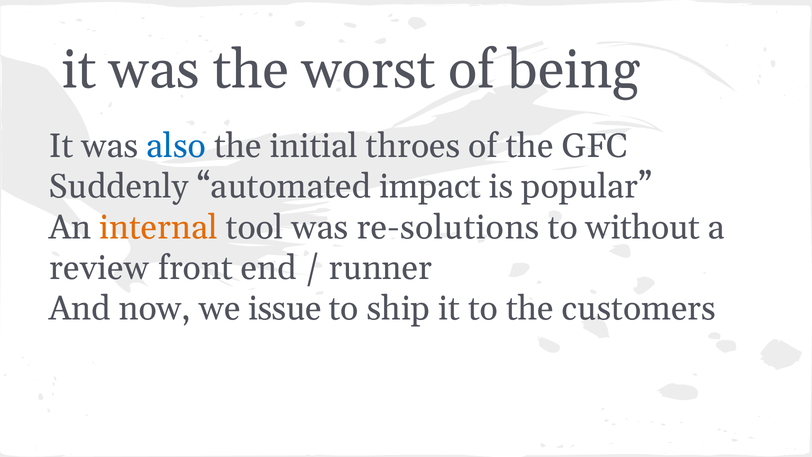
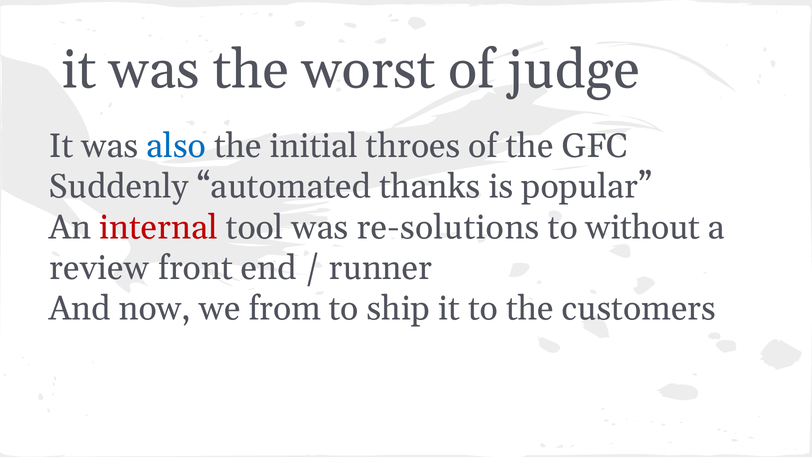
being: being -> judge (574, 70)
impact: impact -> thanks (430, 187)
internal colour: orange -> red (159, 227)
issue: issue -> from (285, 308)
